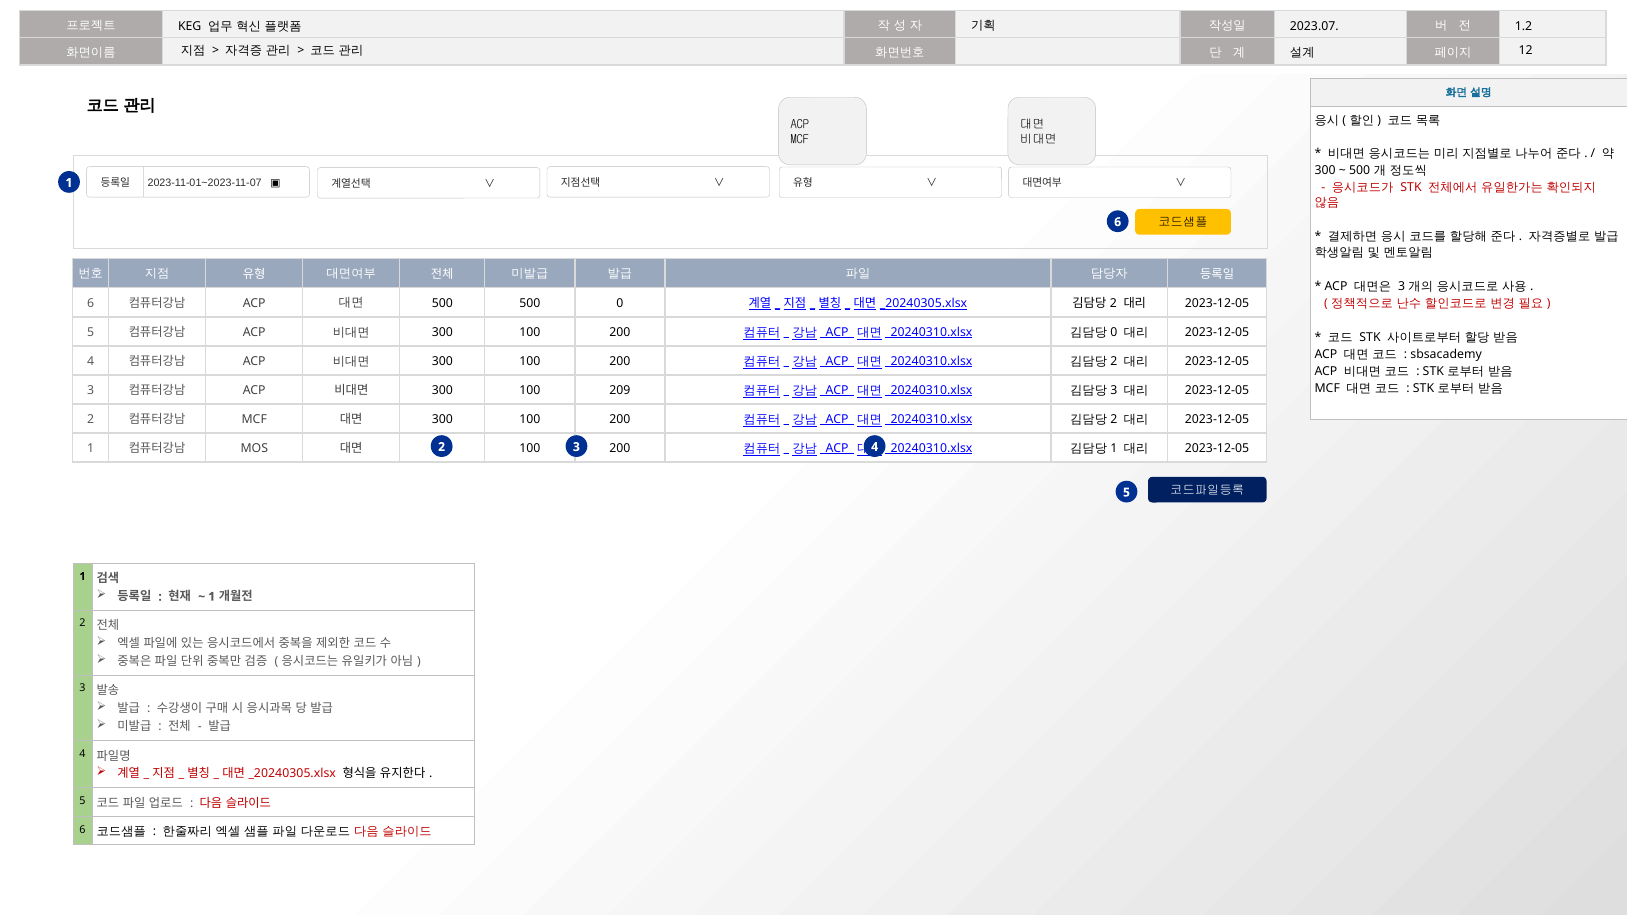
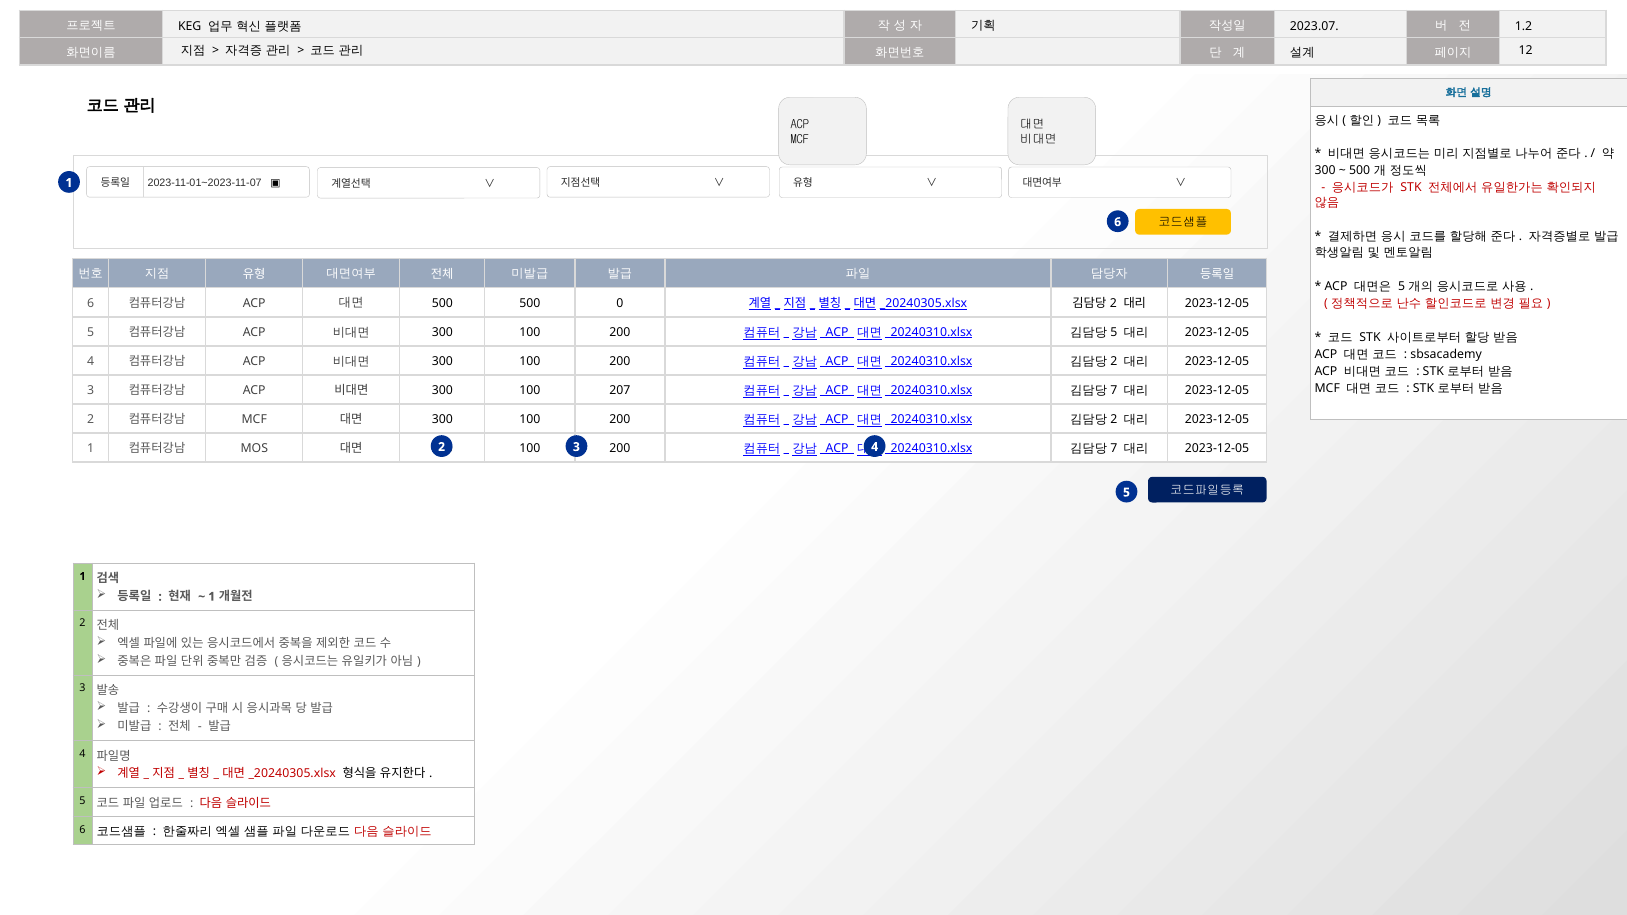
3: 3 -> 5 (1402, 287)
0: 0 -> 5 (1114, 332)
209: 209 -> 207 (620, 390)
3: 3 -> 7 (1114, 390)
1: 1 -> 7 (1114, 448)
